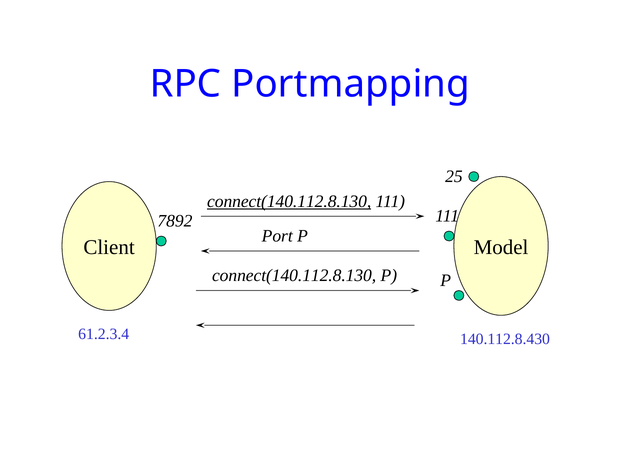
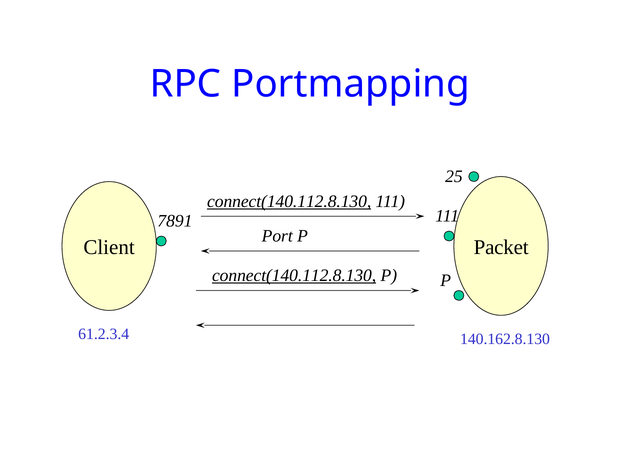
7892: 7892 -> 7891 (175, 221)
Model: Model -> Packet (501, 248)
connect(140.112.8.130 underline: none -> present (294, 276)
140.112.8.430: 140.112.8.430 -> 140.162.8.130 (505, 339)
